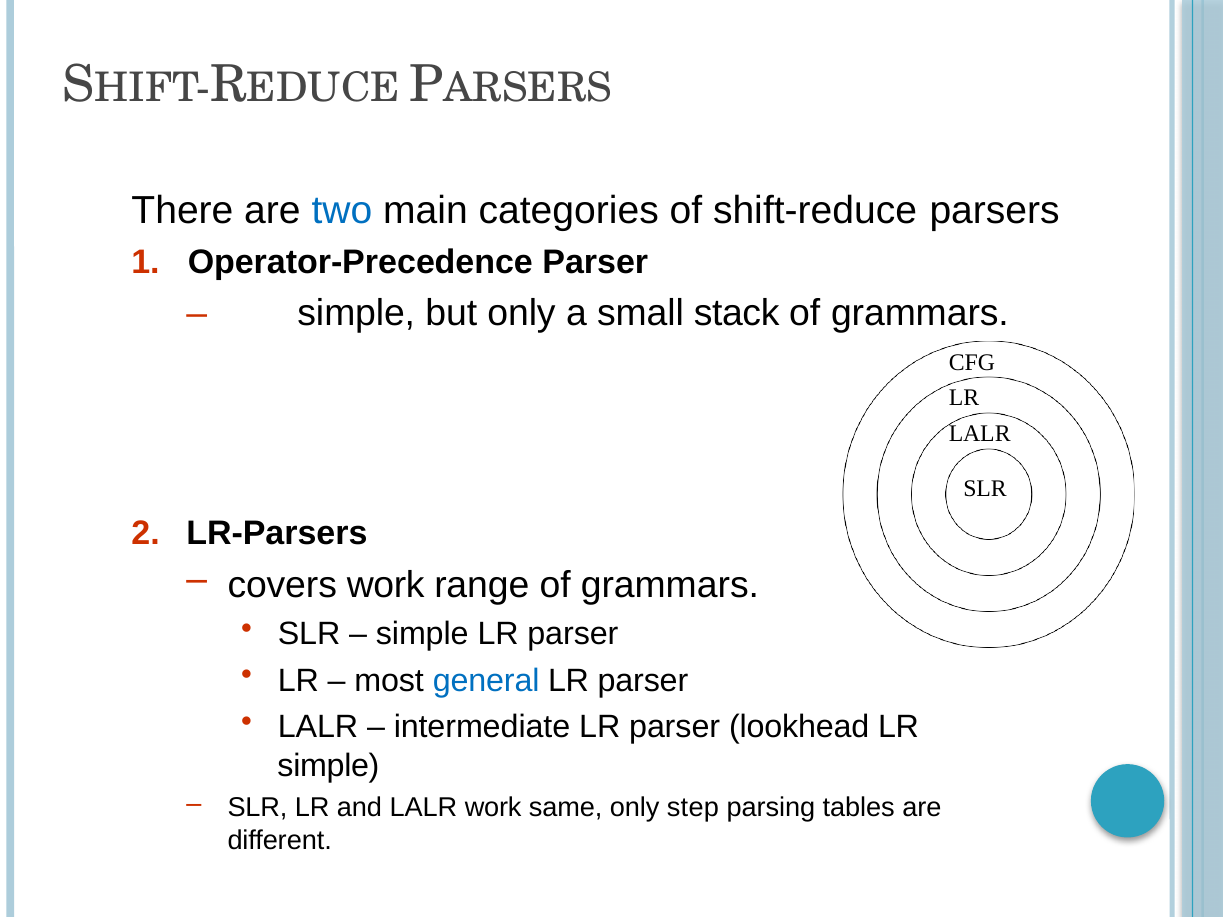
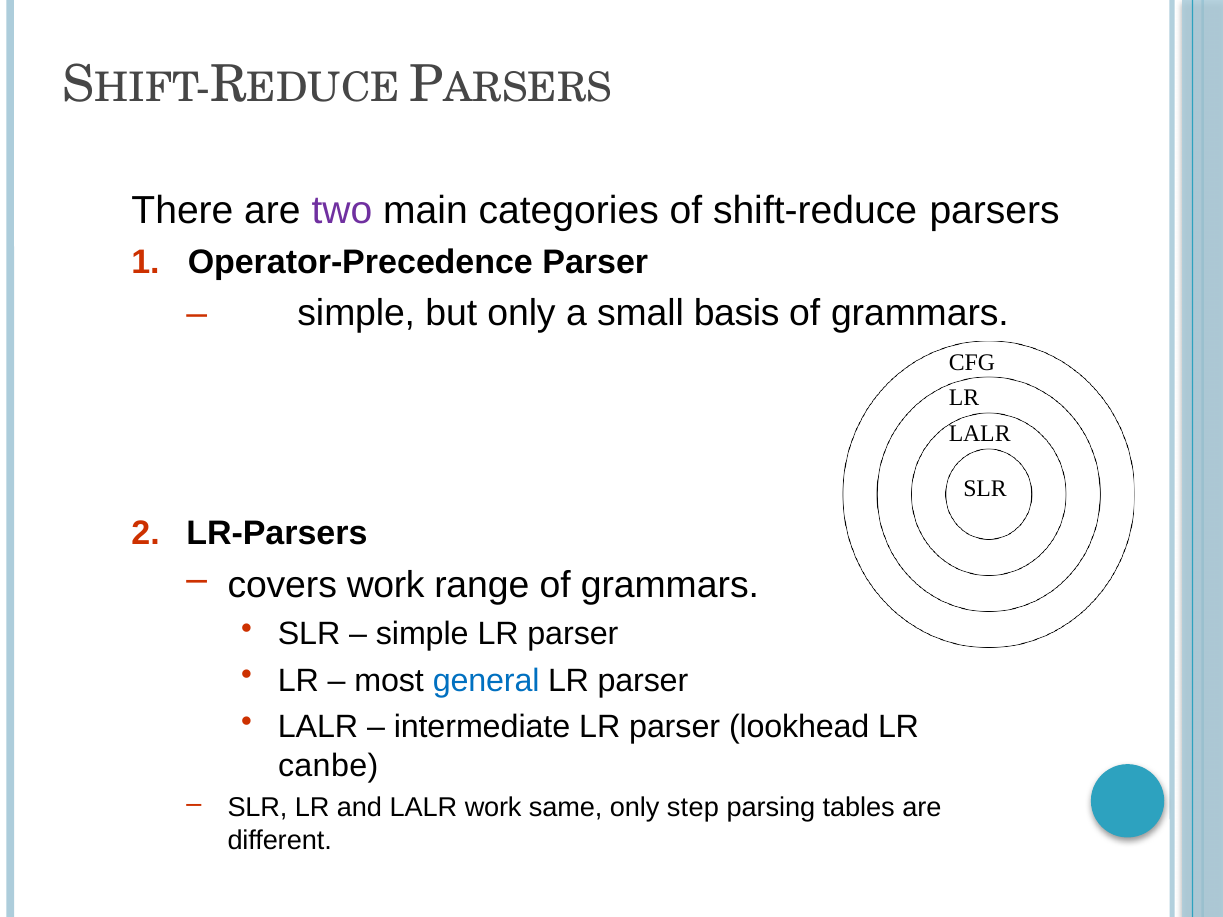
two colour: blue -> purple (342, 211)
stack: stack -> basis (737, 314)
simple: simple -> canbe (328, 766)
